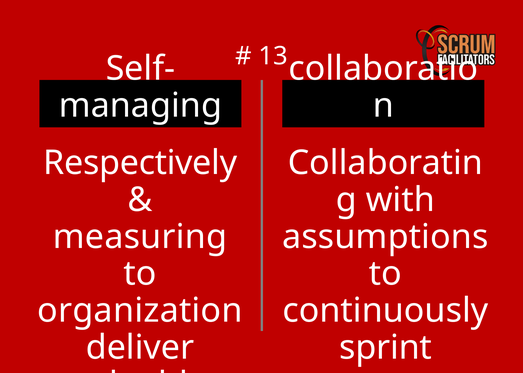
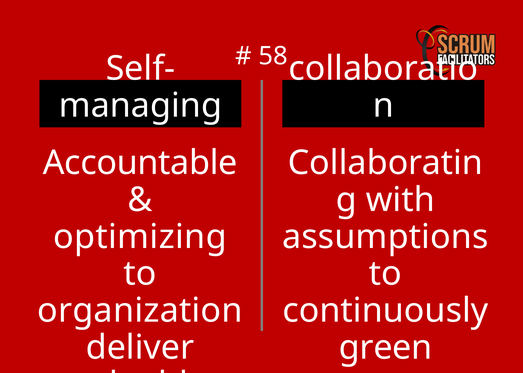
13: 13 -> 58 (273, 56)
Respectively: Respectively -> Accountable (140, 163)
measuring: measuring -> optimizing (140, 237)
sprint: sprint -> green (386, 347)
